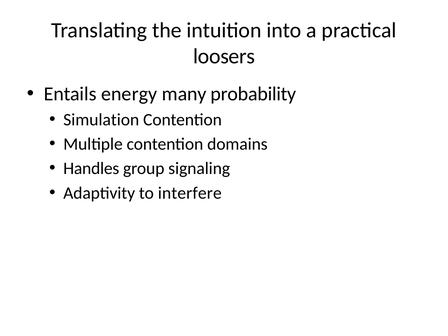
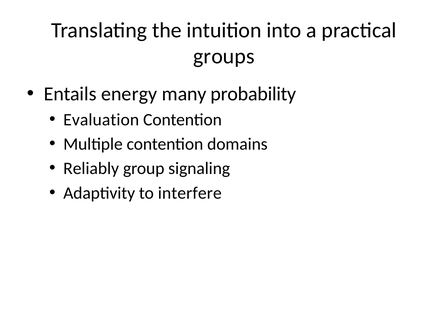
loosers: loosers -> groups (224, 56)
Simulation: Simulation -> Evaluation (101, 120)
Handles: Handles -> Reliably (91, 169)
